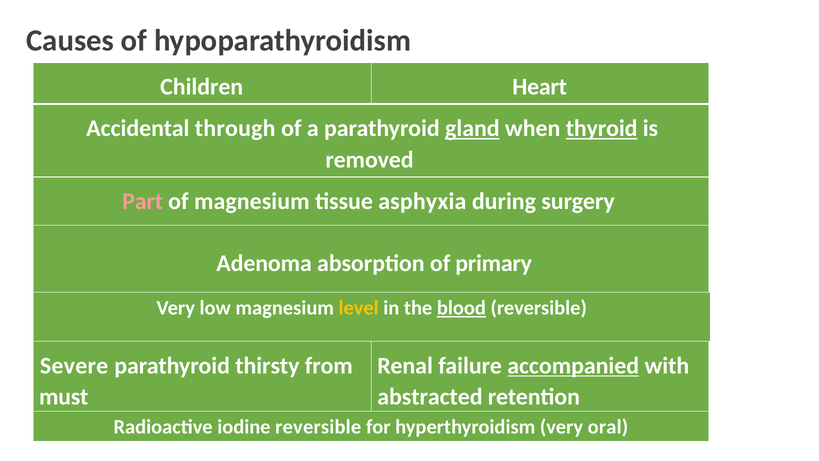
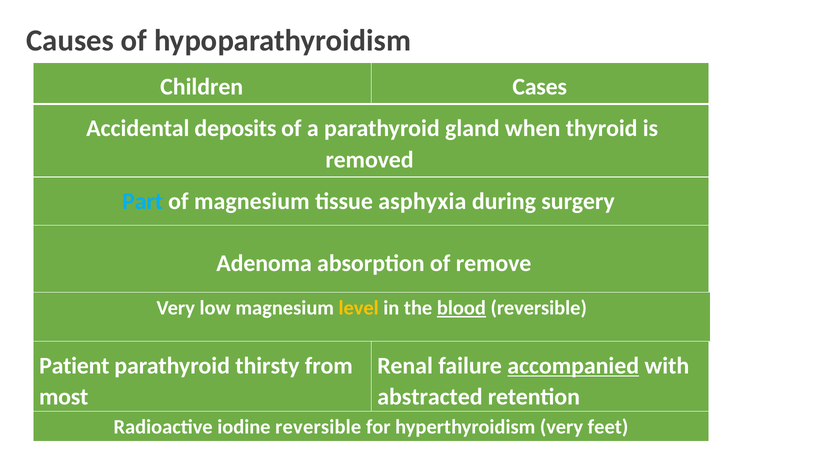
Heart: Heart -> Cases (540, 87)
through: through -> deposits (235, 128)
gland underline: present -> none (472, 128)
thyroid underline: present -> none (602, 128)
Part colour: pink -> light blue (143, 201)
primary: primary -> remove (494, 263)
Severe: Severe -> Patient (74, 365)
must: must -> most (64, 397)
oral: oral -> feet (608, 427)
